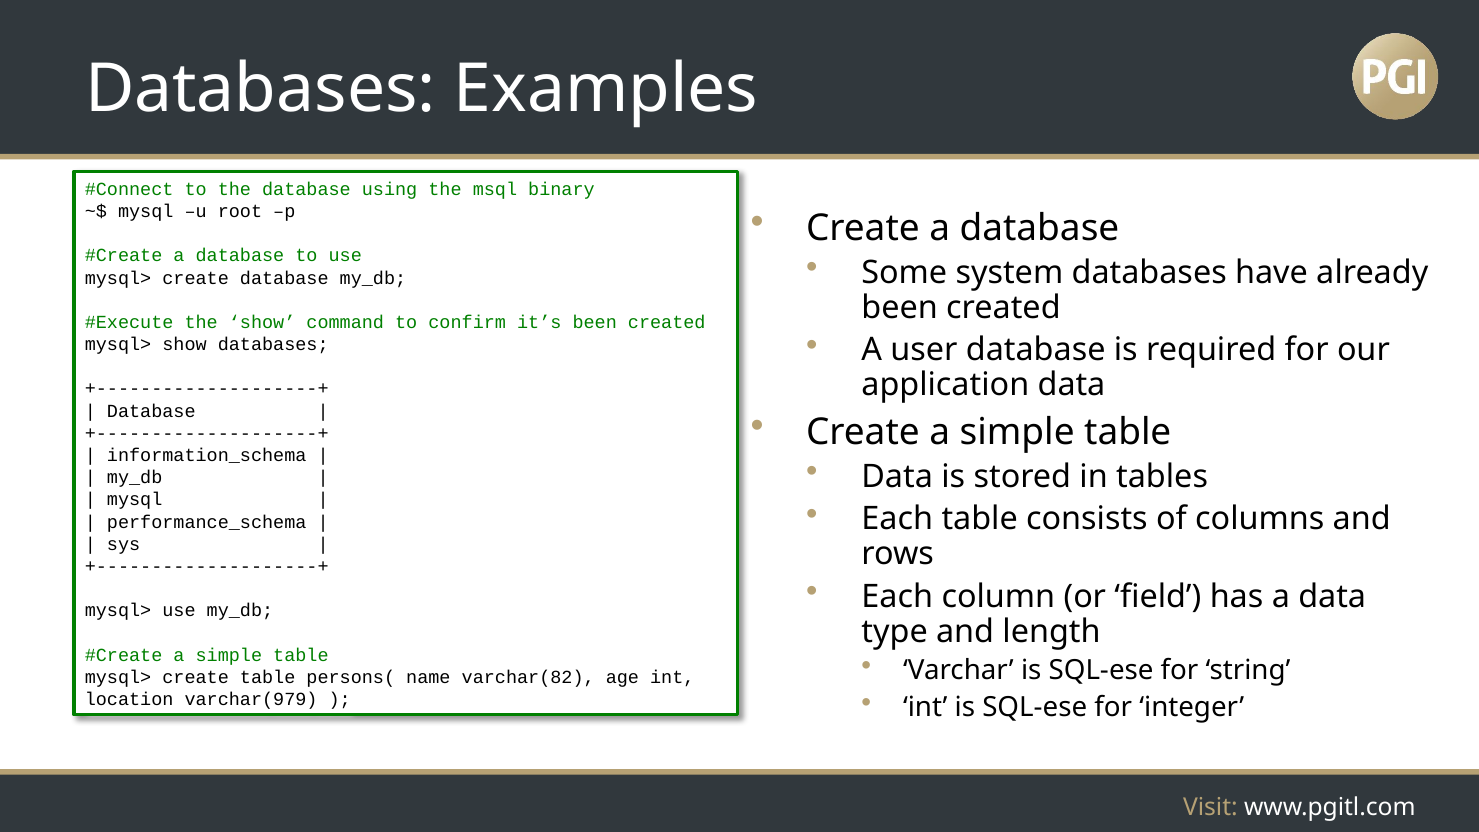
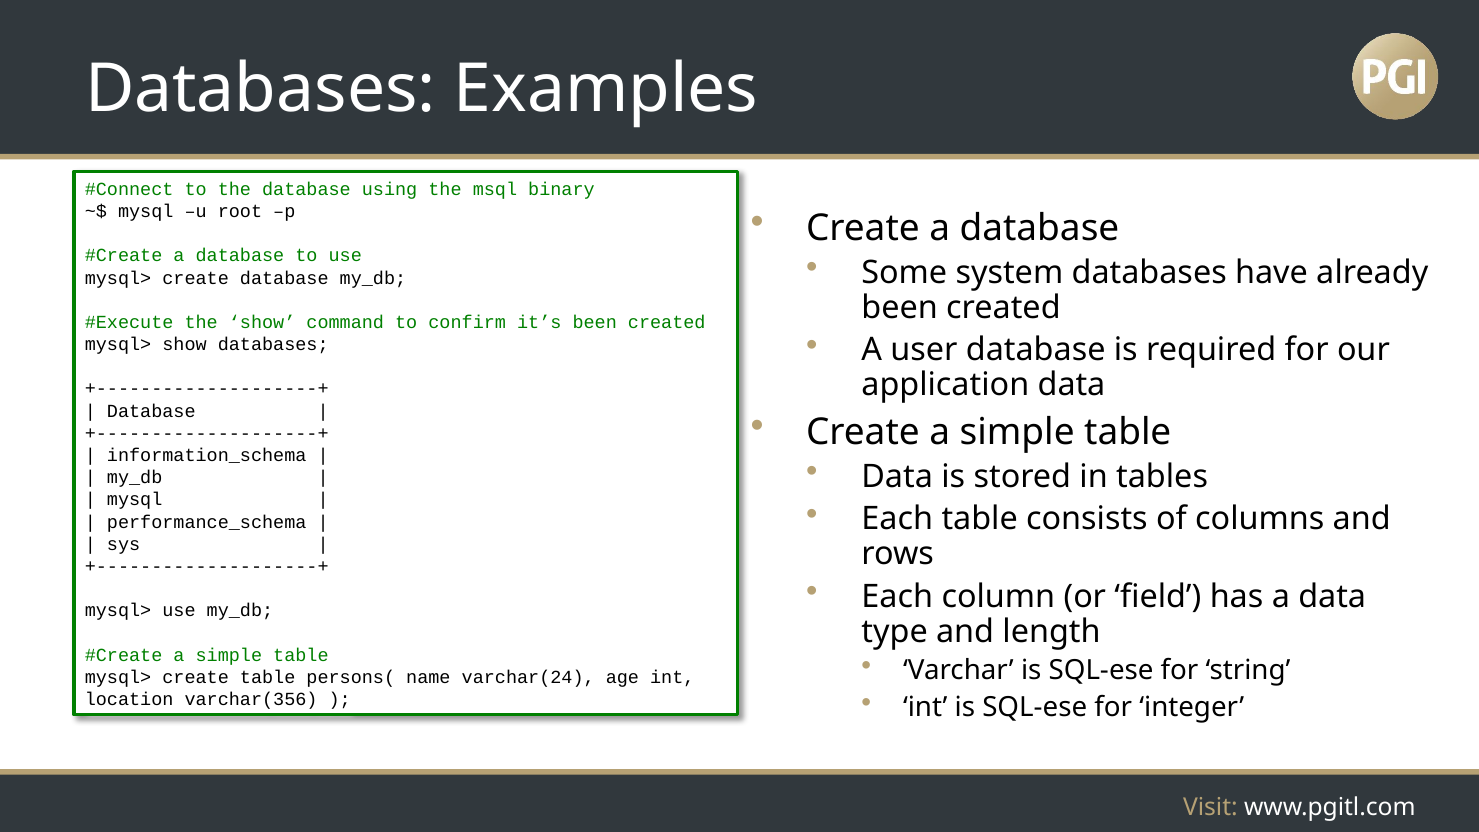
varchar(82: varchar(82 -> varchar(24 (528, 677)
varchar(979: varchar(979 -> varchar(356 (251, 699)
